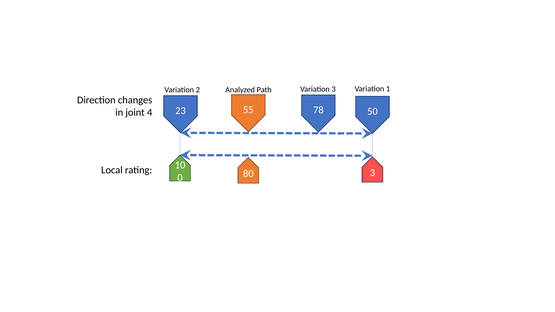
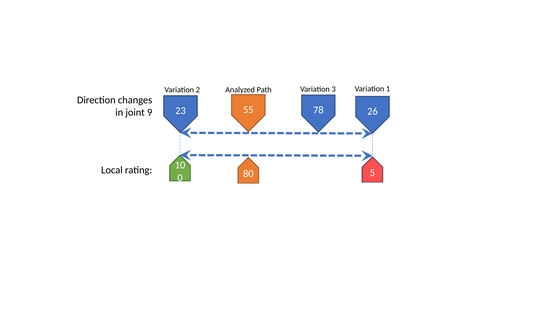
50: 50 -> 26 (372, 111)
4: 4 -> 9 (150, 113)
0 3: 3 -> 5 (372, 173)
